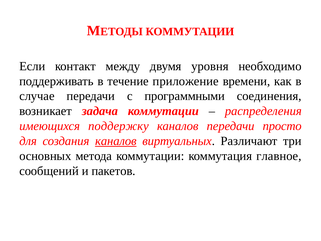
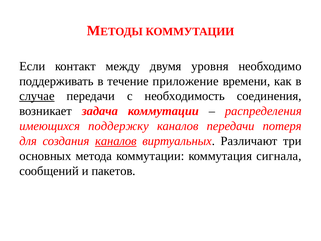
случае underline: none -> present (37, 96)
программными: программными -> необходимость (185, 96)
просто: просто -> потеря (282, 126)
главное: главное -> сигнала (279, 156)
